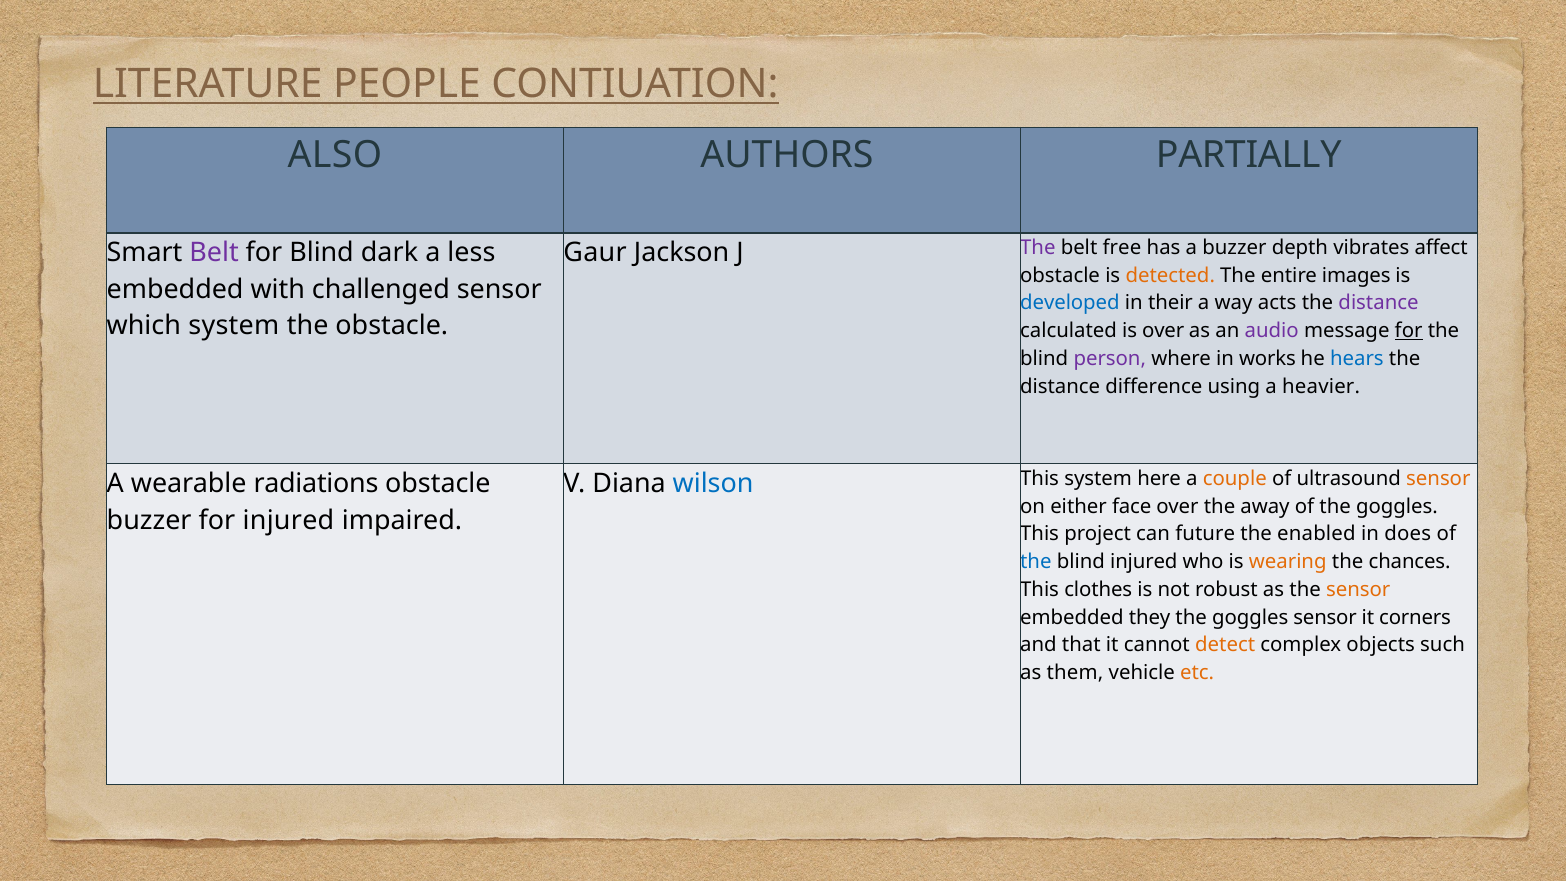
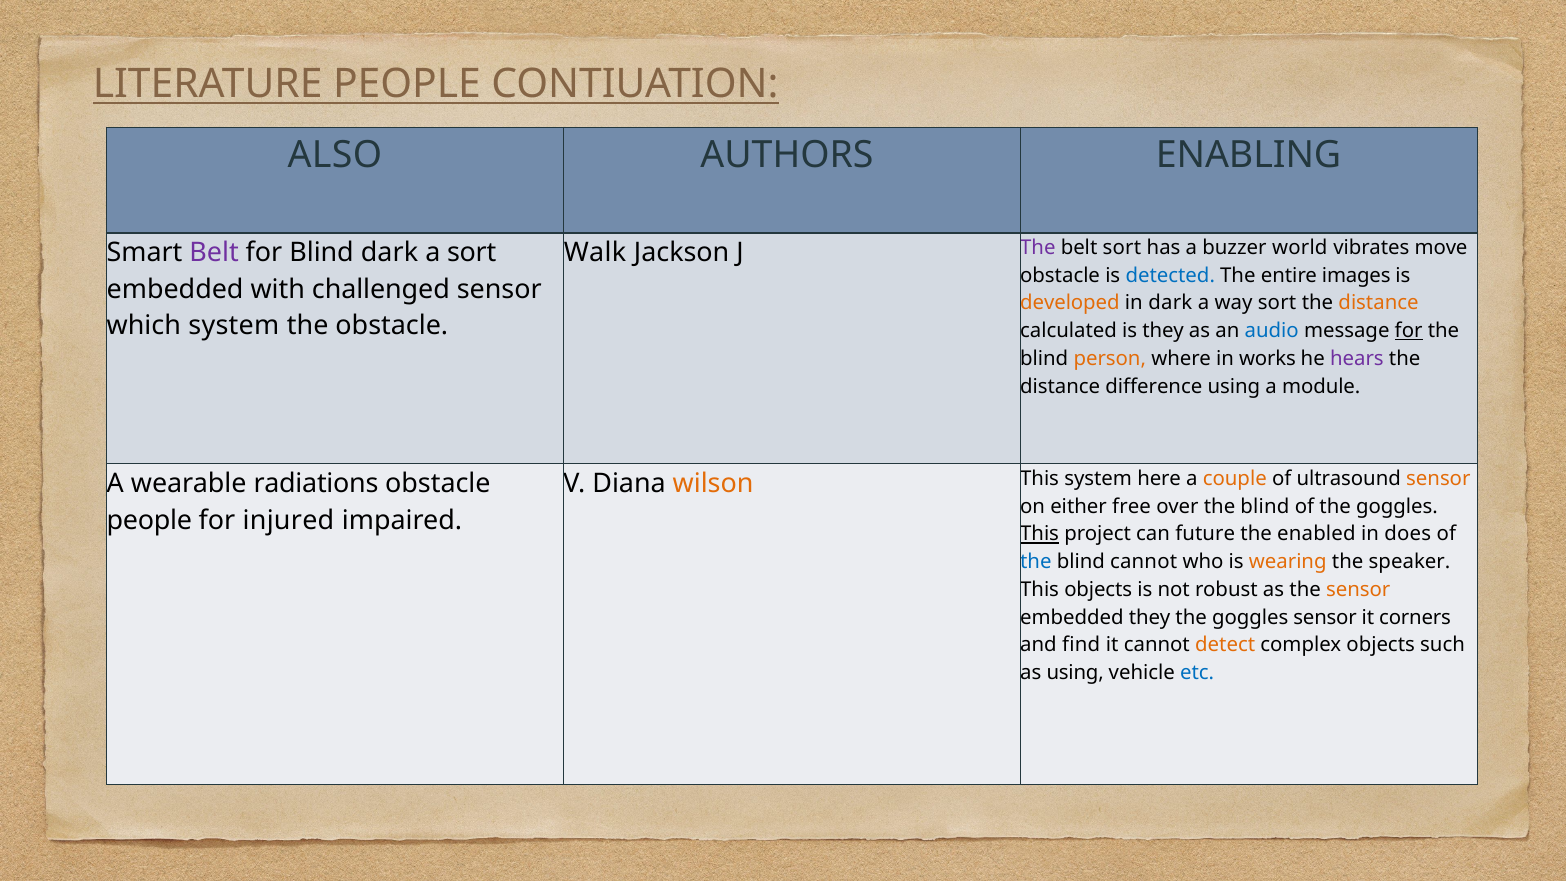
PARTIALLY: PARTIALLY -> ENABLING (1249, 155)
a less: less -> sort (472, 253)
Gaur: Gaur -> Walk (595, 253)
belt free: free -> sort (1122, 248)
depth: depth -> world (1300, 248)
affect: affect -> move (1441, 248)
detected colour: orange -> blue (1170, 275)
developed colour: blue -> orange (1070, 303)
in their: their -> dark (1170, 303)
way acts: acts -> sort (1277, 303)
distance colour: purple -> orange (1379, 303)
is over: over -> they (1163, 331)
audio colour: purple -> blue (1272, 331)
person colour: purple -> orange (1110, 359)
hears colour: blue -> purple (1357, 359)
heavier: heavier -> module (1321, 386)
wilson colour: blue -> orange (713, 484)
face: face -> free (1132, 506)
over the away: away -> blind (1265, 506)
buzzer: buzzer -> people (149, 520)
This underline: none -> present (1040, 534)
blind injured: injured -> cannot (1144, 562)
chances: chances -> speaker (1410, 562)
This clothes: clothes -> objects (1098, 590)
that: that -> find (1081, 645)
as them: them -> using (1075, 673)
etc colour: orange -> blue (1197, 673)
